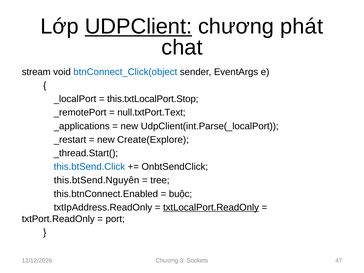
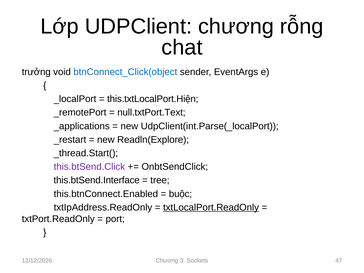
UDPClient underline: present -> none (138, 27)
phát: phát -> rỗng (302, 27)
stream: stream -> trưởng (36, 72)
this.txtLocalPort.Stop: this.txtLocalPort.Stop -> this.txtLocalPort.Hiện (153, 99)
Create(Explore: Create(Explore -> Readln(Explore (153, 140)
this.btSend.Click colour: blue -> purple (89, 167)
this.btSend.Nguyên: this.btSend.Nguyên -> this.btSend.Interface (97, 180)
